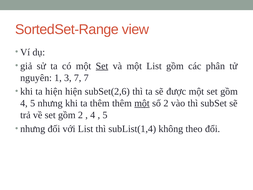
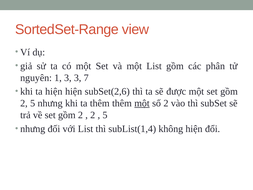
Set underline: present -> none (102, 66)
3 7: 7 -> 3 (78, 78)
4: 4 -> 2 (24, 103)
4: 4 -> 2 (93, 115)
không theo: theo -> hiện (194, 129)
